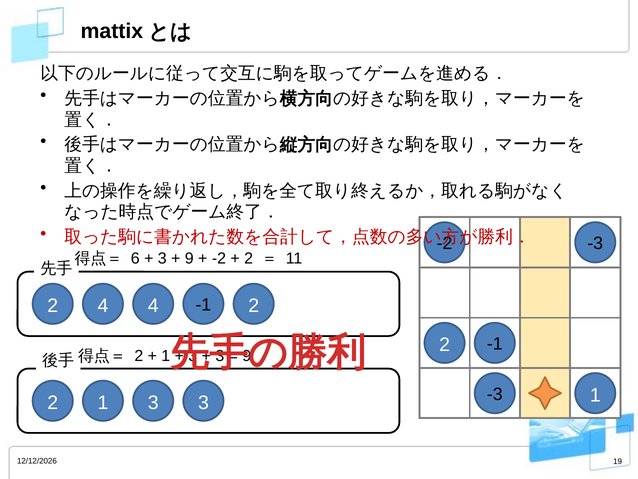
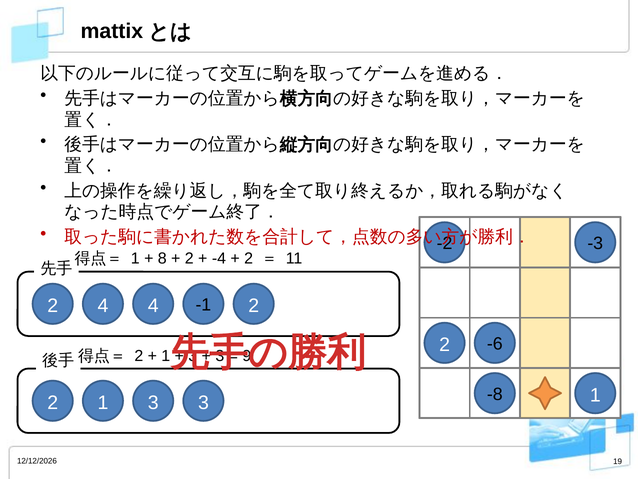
6: 6 -> 1 (135, 258)
3: 3 -> 8 (162, 258)
9: 9 -> 2 (189, 258)
-2: -2 -> -4 (219, 258)
-1: -1 -> -6 (495, 344)
-3: -3 -> -8 (495, 394)
